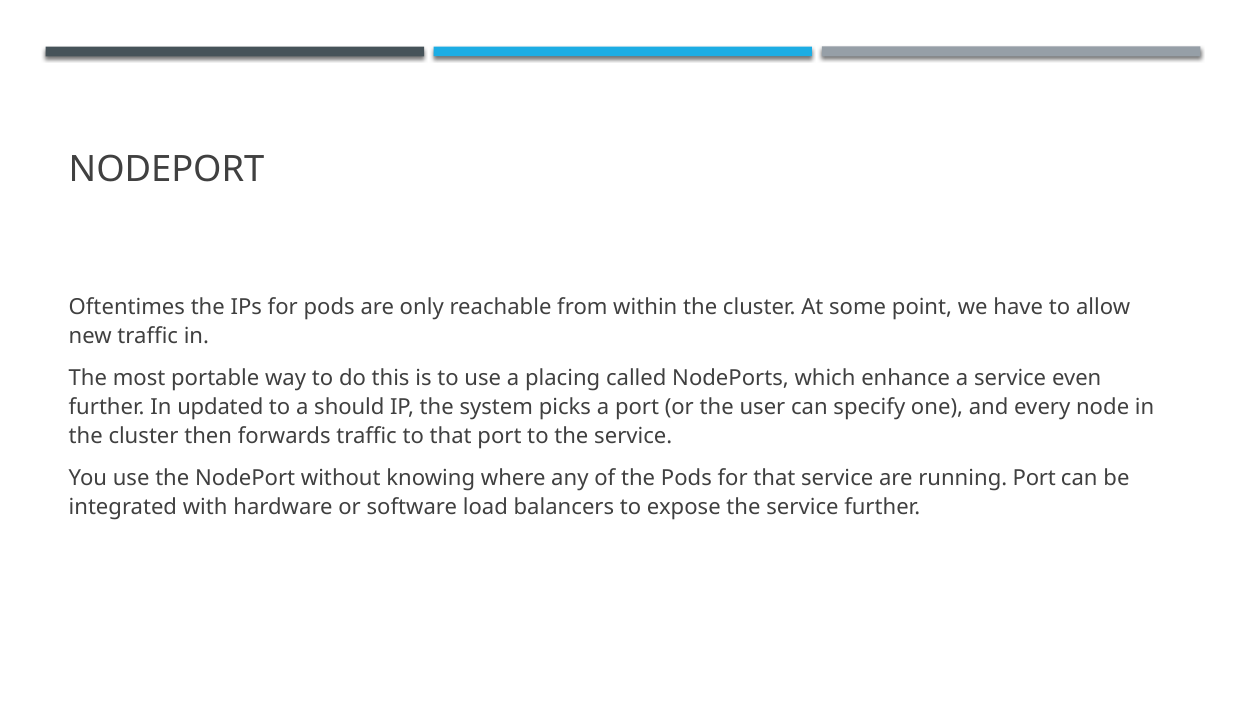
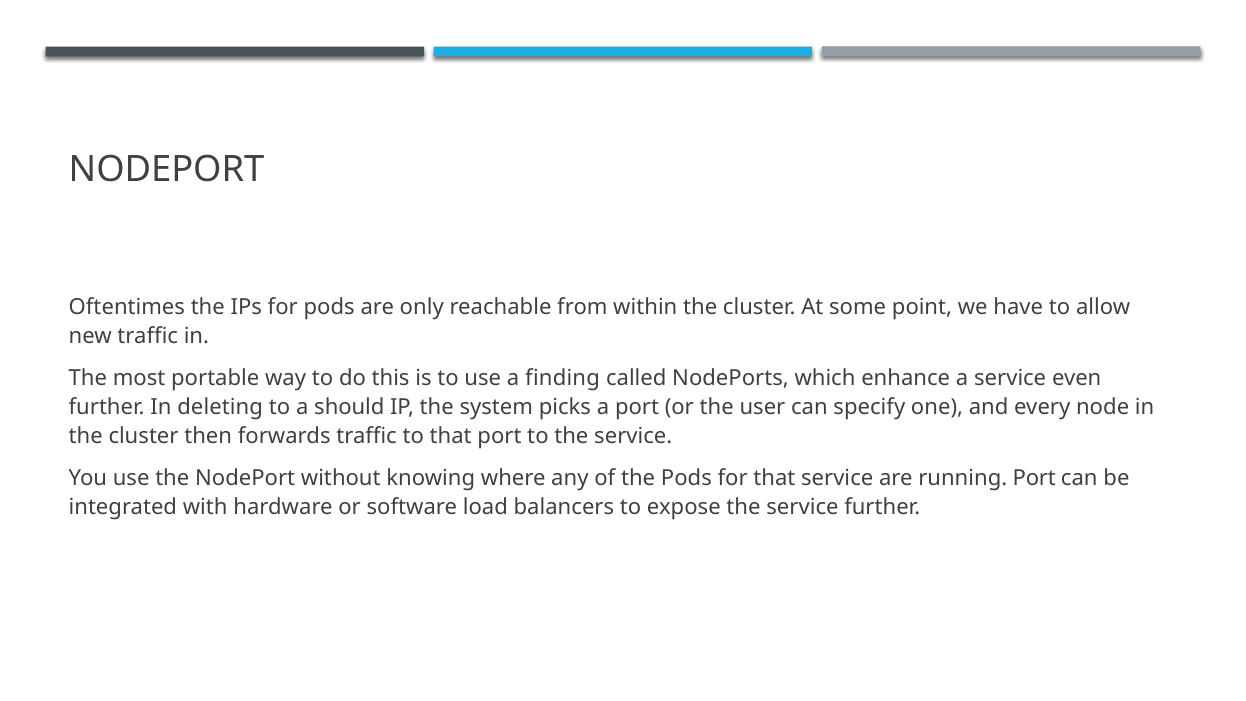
placing: placing -> finding (563, 378)
updated: updated -> deleting (220, 407)
